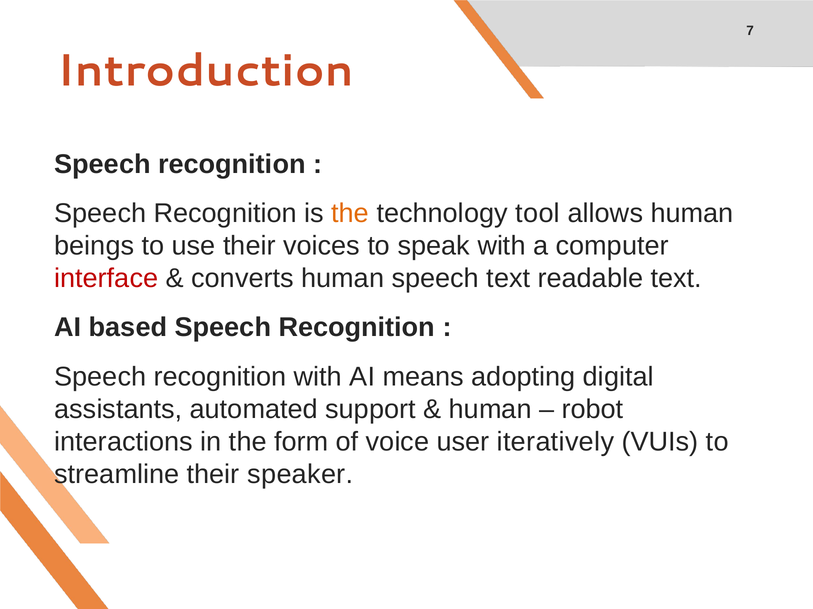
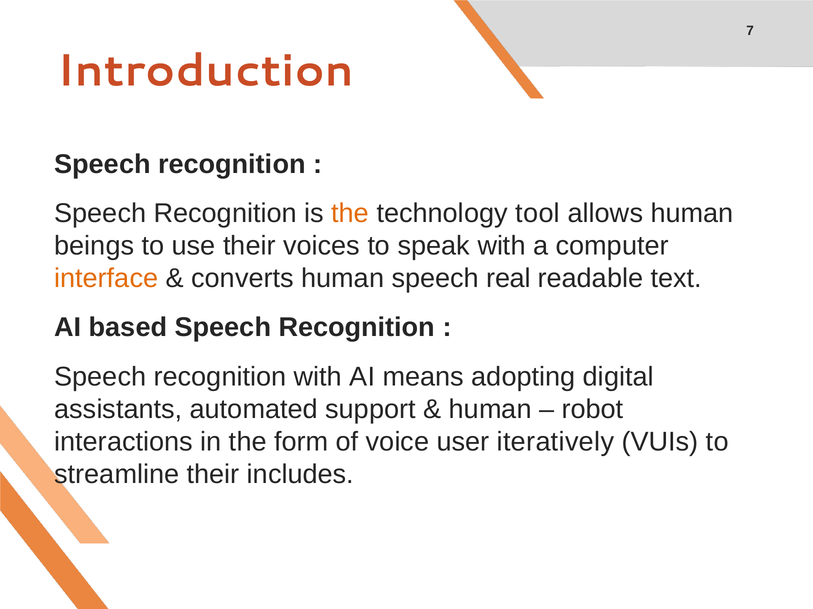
interface colour: red -> orange (106, 279)
speech text: text -> real (508, 279)
speaker: speaker -> includes (300, 475)
